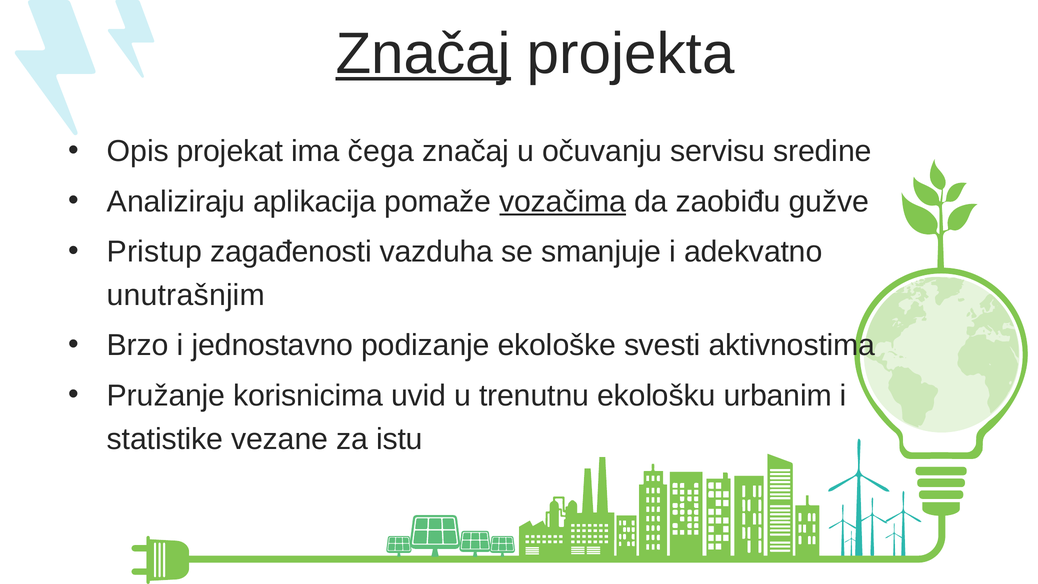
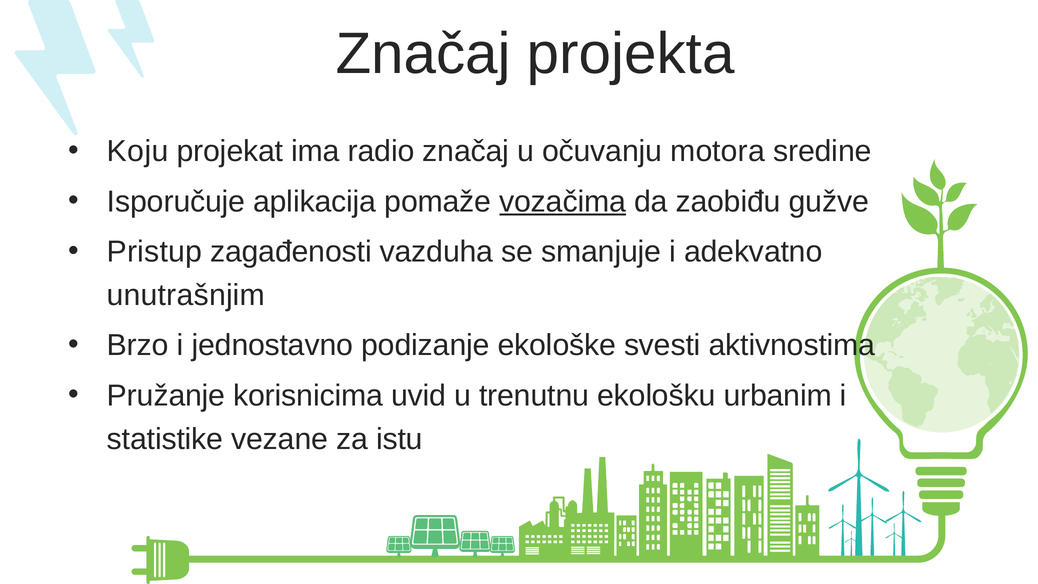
Značaj underline: present -> none (423, 54)
Opis: Opis -> Koju (138, 151)
čega: čega -> radio (381, 151)
servisu: servisu -> motora (718, 151)
Analiziraju: Analiziraju -> Isporučuje (176, 202)
